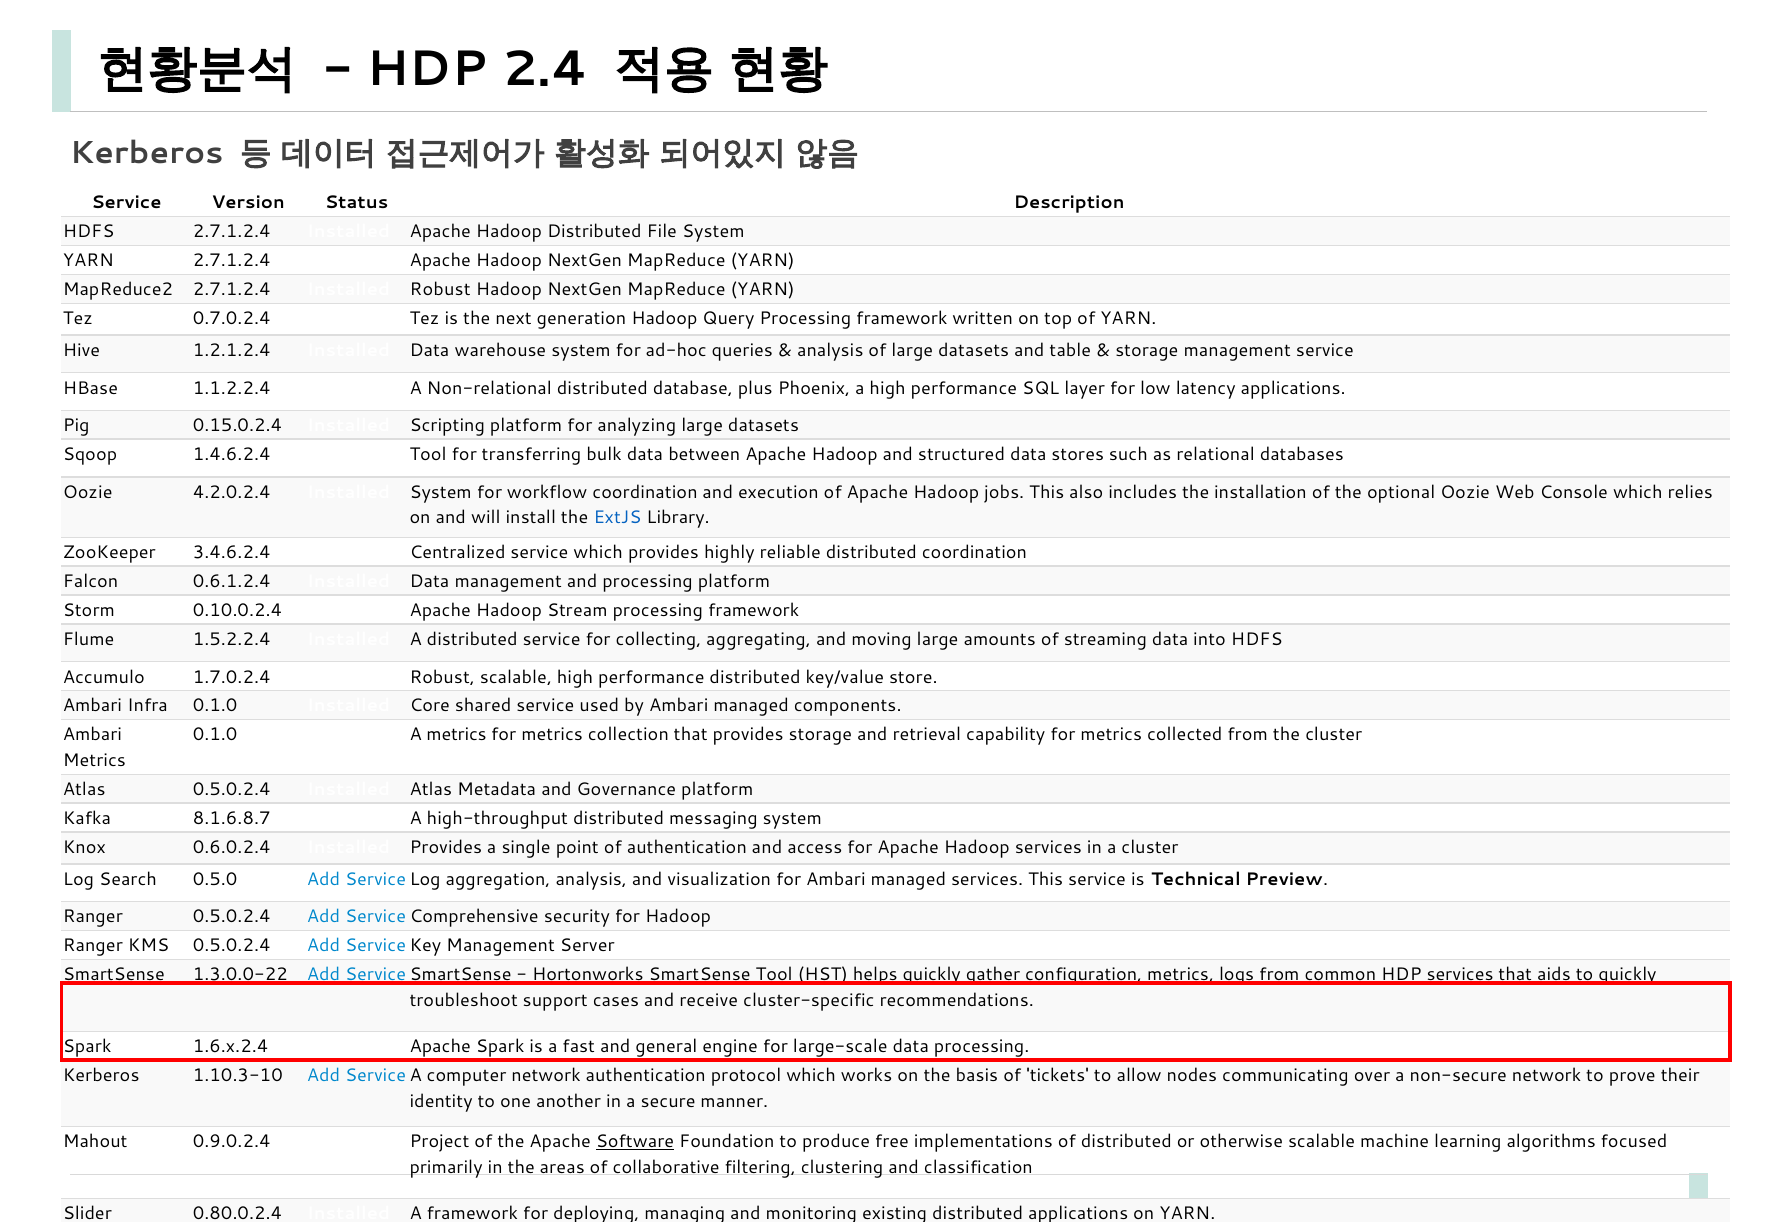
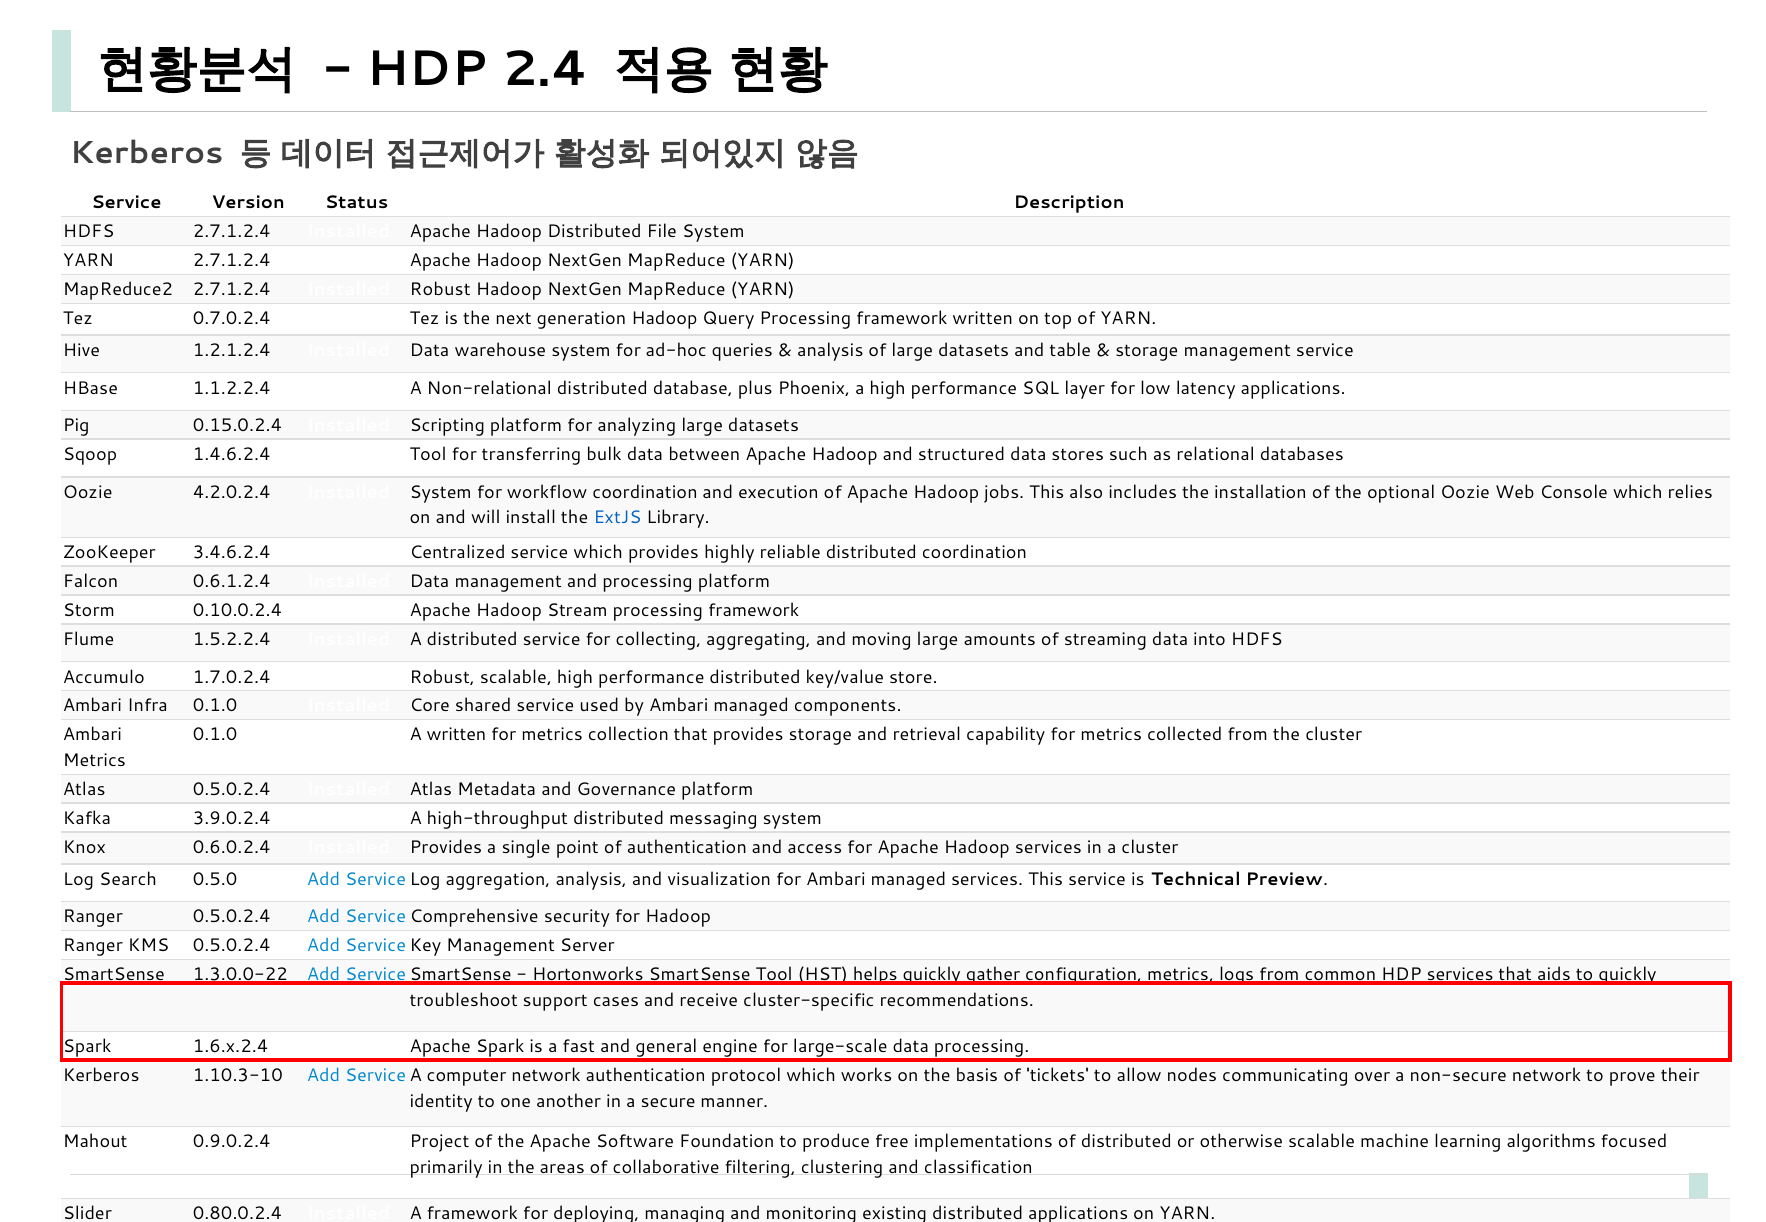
A metrics: metrics -> written (457, 735)
8.1.6.8.7: 8.1.6.8.7 -> 3.9.0.2.4 (232, 819)
Software underline: present -> none (635, 1143)
